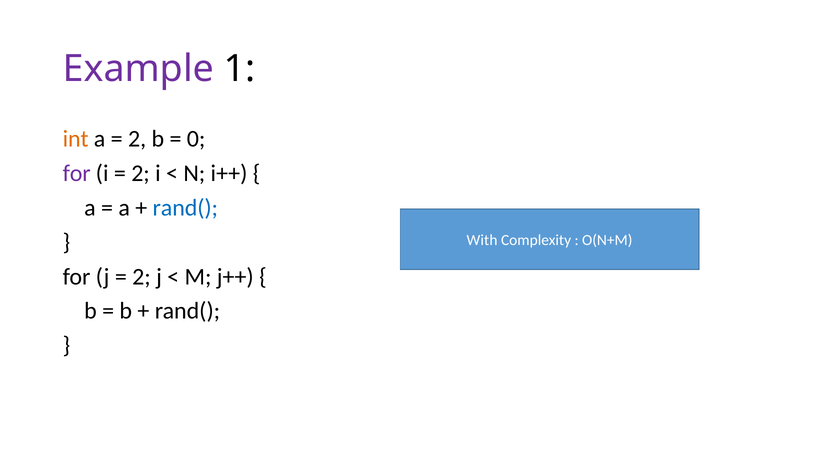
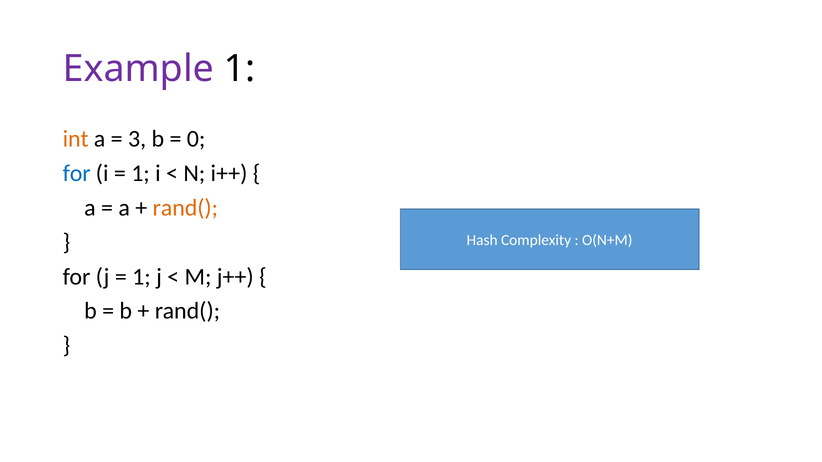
2: 2 -> 3 (137, 139)
for colour: purple -> blue (77, 173)
2: 2 -> 1 (141, 173)
rand( colour: blue -> orange (185, 208)
With: With -> Hash (482, 241)
2: 2 -> 1 (141, 277)
